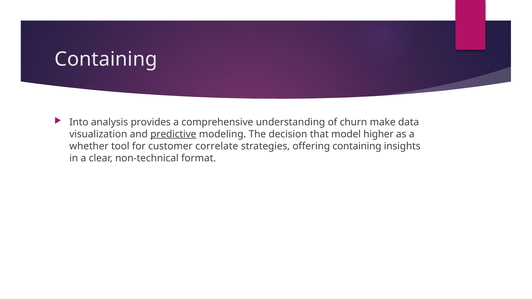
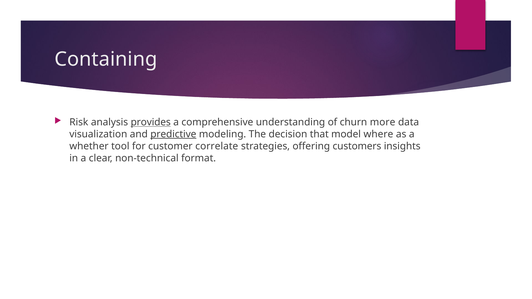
Into: Into -> Risk (79, 122)
provides underline: none -> present (151, 122)
make: make -> more (383, 122)
higher: higher -> where (378, 134)
offering containing: containing -> customers (357, 146)
